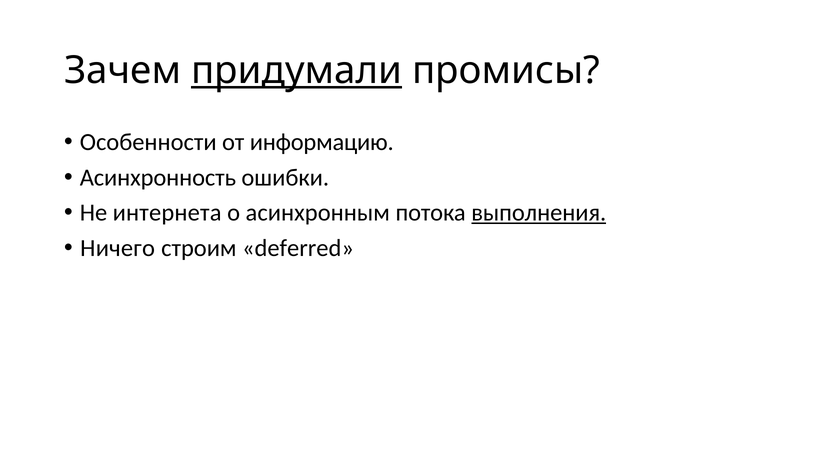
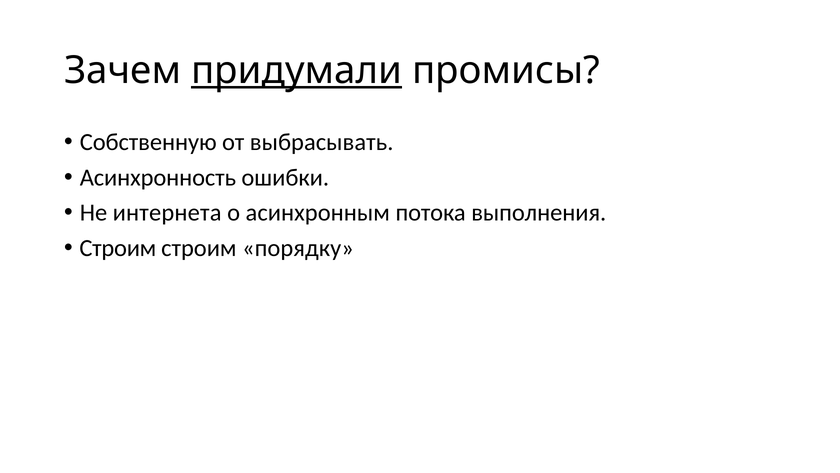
Особенности: Особенности -> Собственную (148, 142)
информацию: информацию -> выбрасывать (322, 142)
выполнения underline: present -> none (539, 212)
Ничего: Ничего -> Строим (118, 248)
deferred: deferred -> порядку (298, 248)
